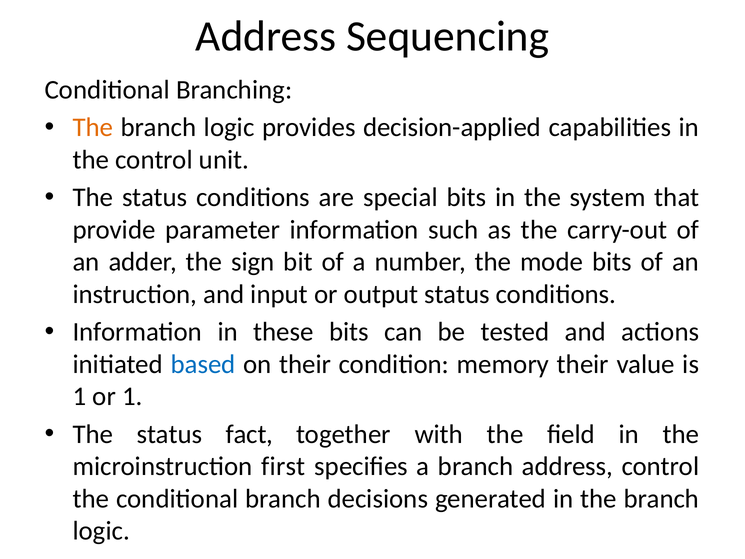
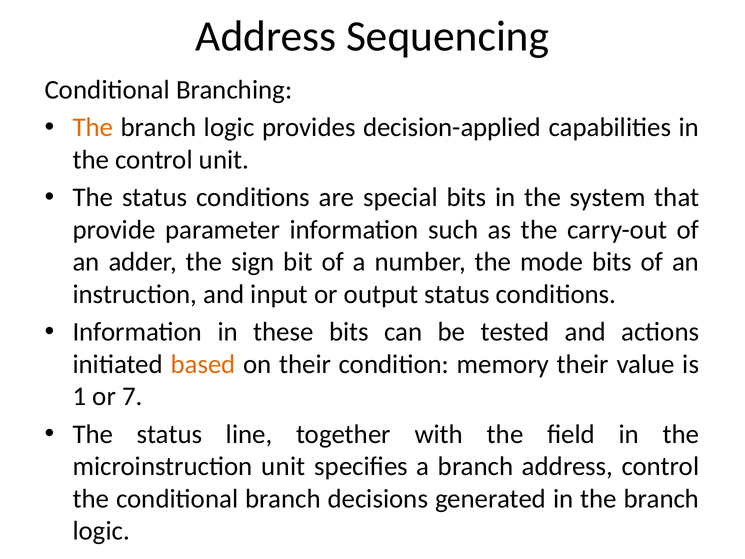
based colour: blue -> orange (203, 364)
or 1: 1 -> 7 (132, 396)
fact: fact -> line (249, 434)
microinstruction first: first -> unit (283, 466)
